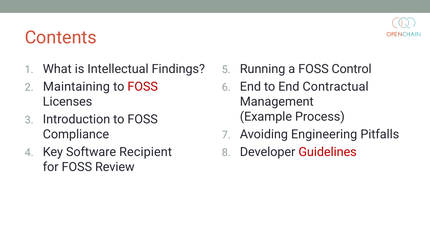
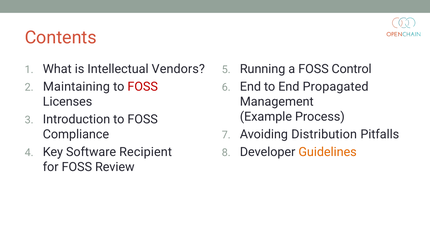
Findings: Findings -> Vendors (178, 69)
Contractual: Contractual -> Propagated (336, 87)
Engineering: Engineering -> Distribution (324, 134)
Guidelines colour: red -> orange (328, 152)
